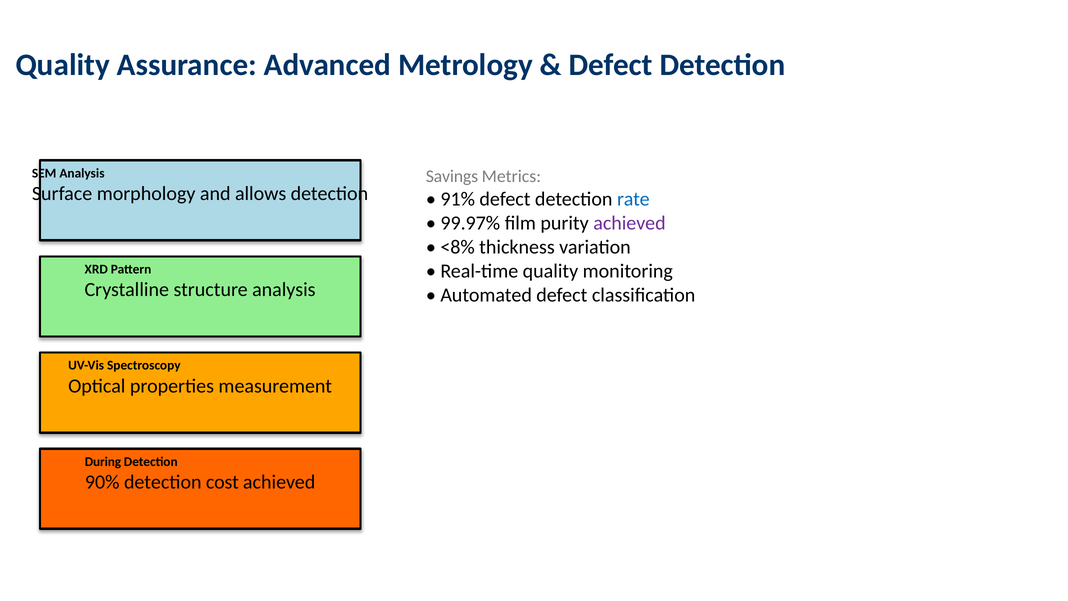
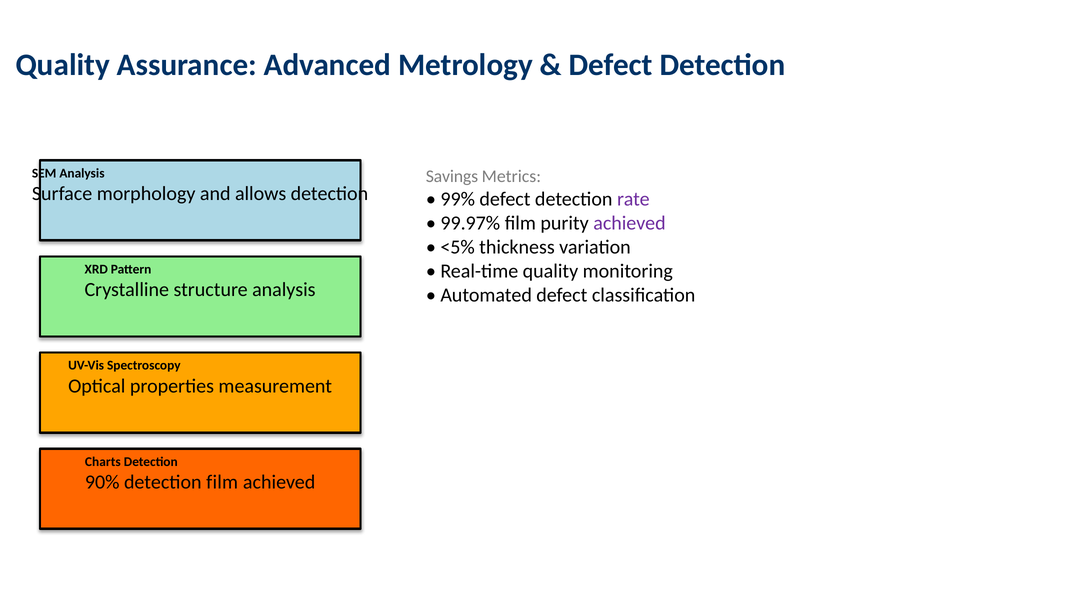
91%: 91% -> 99% (458, 199)
rate colour: blue -> purple (633, 199)
<8%: <8% -> <5% (458, 247)
During: During -> Charts (103, 462)
detection cost: cost -> film (222, 482)
